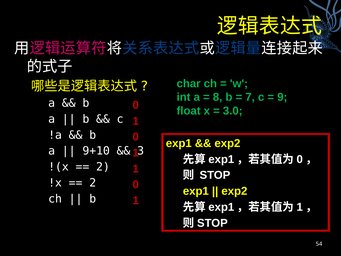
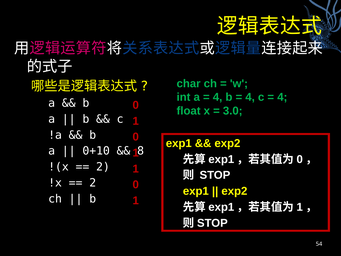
8: 8 -> 4 (218, 97)
7: 7 -> 4 (250, 97)
9: 9 -> 4 (282, 97)
9+10: 9+10 -> 0+10 (96, 151)
3: 3 -> 8 (141, 151)
